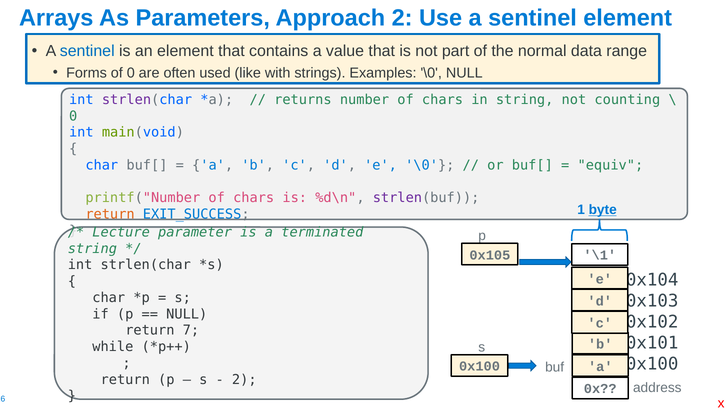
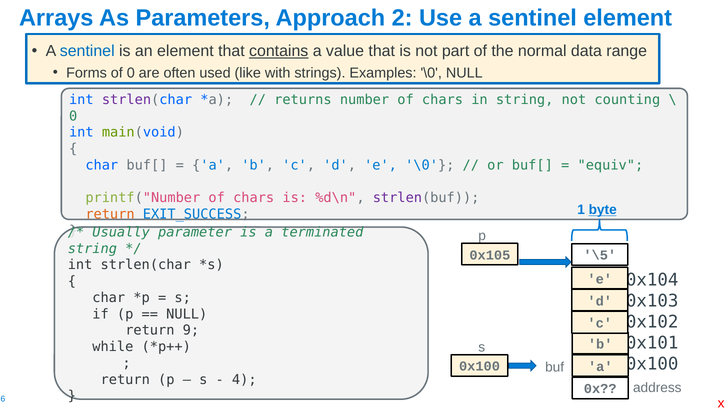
contains underline: none -> present (279, 51)
Lecture: Lecture -> Usually (121, 233)
\1: \1 -> \5 (600, 256)
7: 7 -> 9 (191, 331)
2: 2 -> 4 (244, 380)
